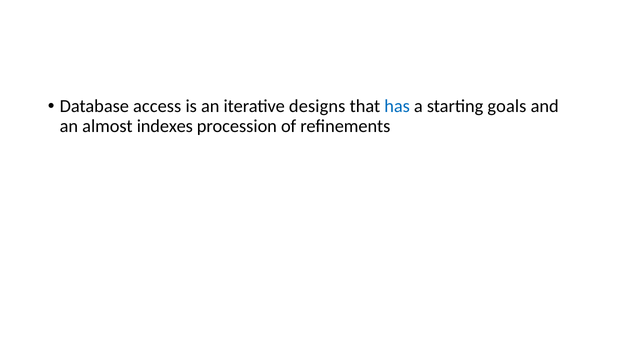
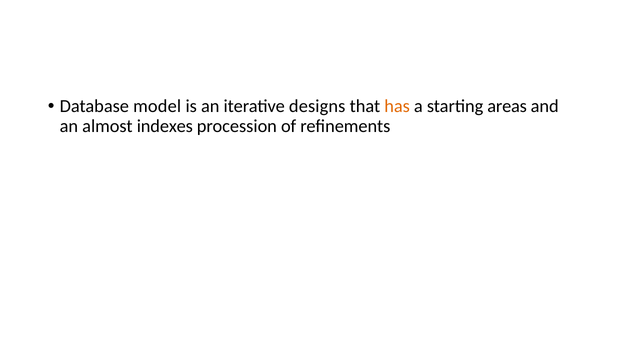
access: access -> model (157, 106)
has colour: blue -> orange (397, 106)
goals: goals -> areas (507, 106)
